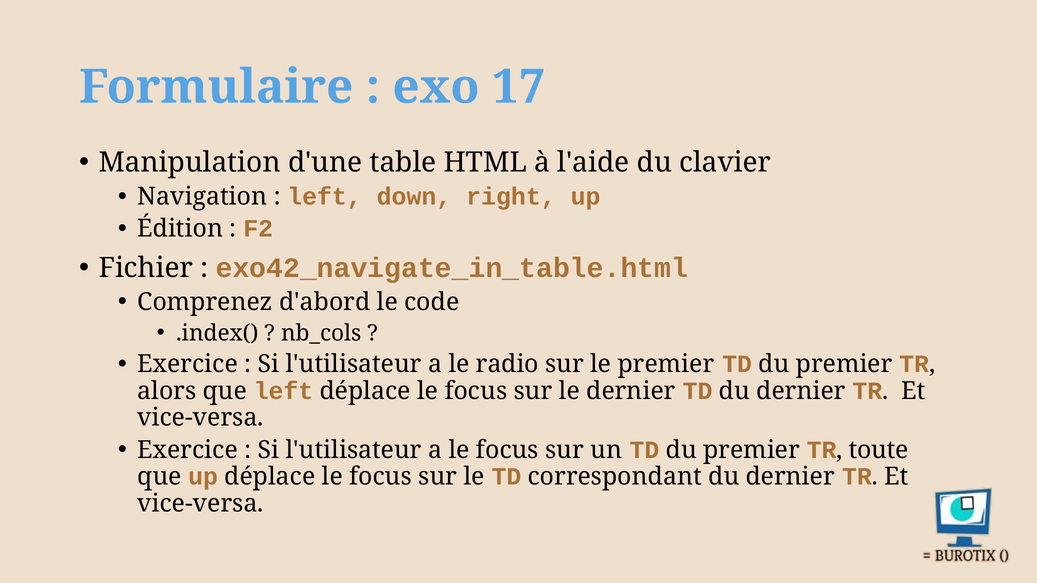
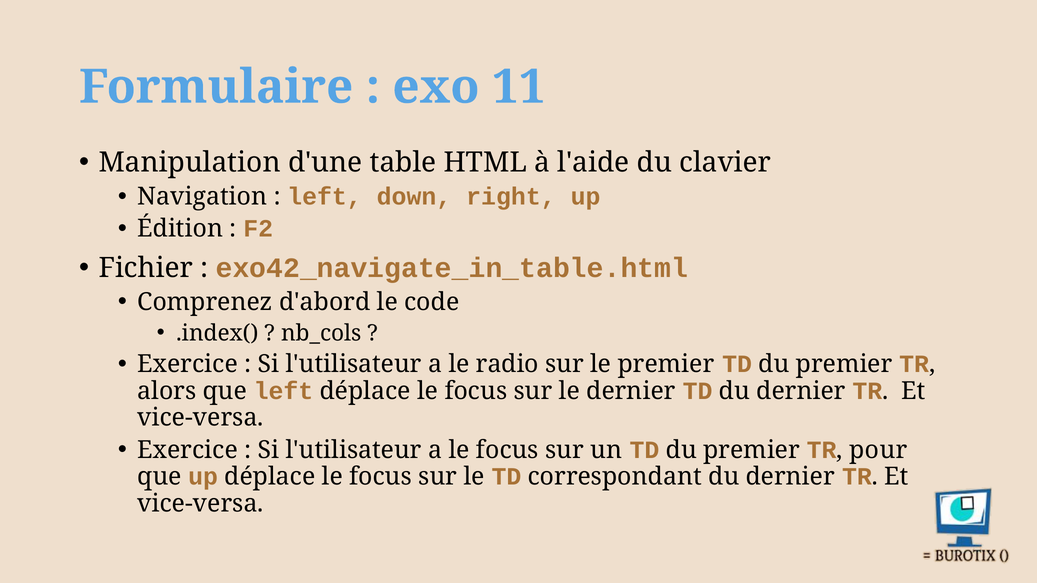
17: 17 -> 11 (519, 87)
toute: toute -> pour (878, 450)
